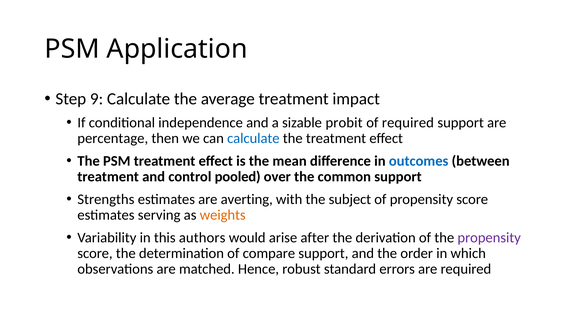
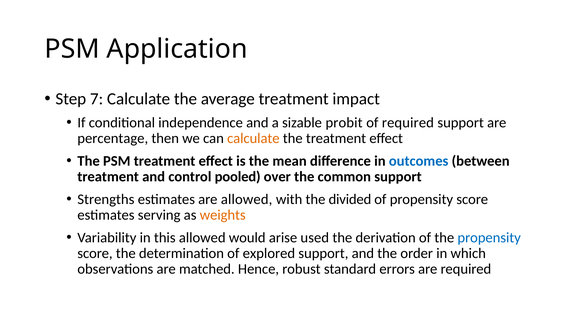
9: 9 -> 7 (97, 99)
calculate colour: blue -> orange (253, 138)
are averting: averting -> allowed (247, 199)
subject: subject -> divided (350, 199)
this authors: authors -> allowed (202, 237)
after: after -> used (315, 237)
propensity colour: purple -> blue (489, 237)
compare: compare -> explored (269, 253)
